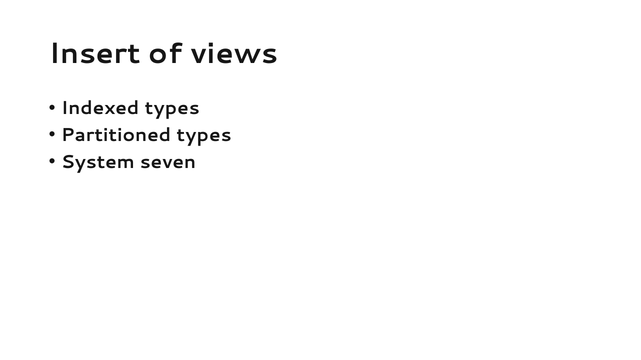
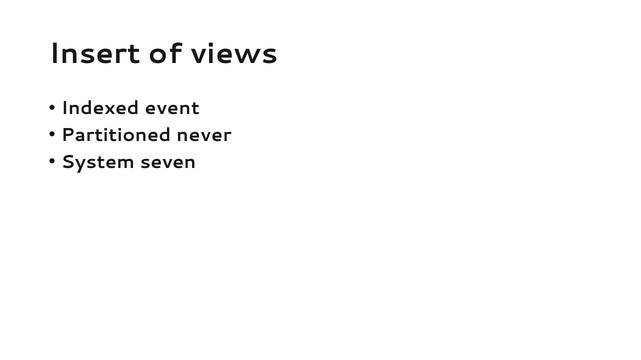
Indexed types: types -> event (172, 108)
Partitioned types: types -> never (204, 135)
